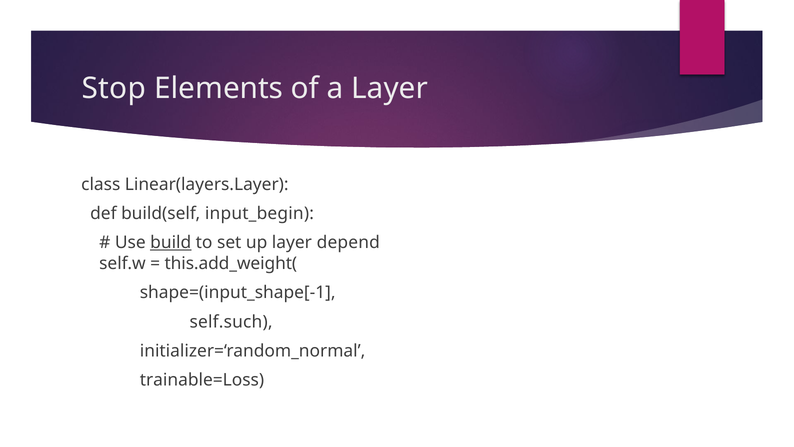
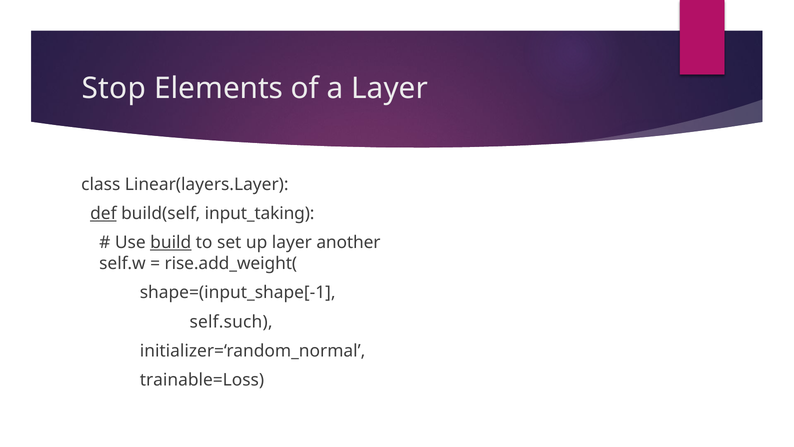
def underline: none -> present (103, 213)
input_begin: input_begin -> input_taking (260, 213)
depend: depend -> another (348, 242)
this.add_weight(: this.add_weight( -> rise.add_weight( (231, 263)
